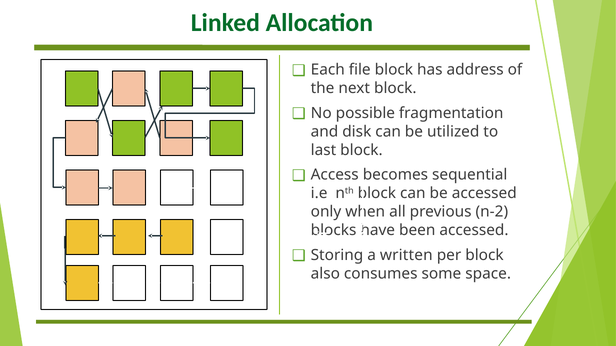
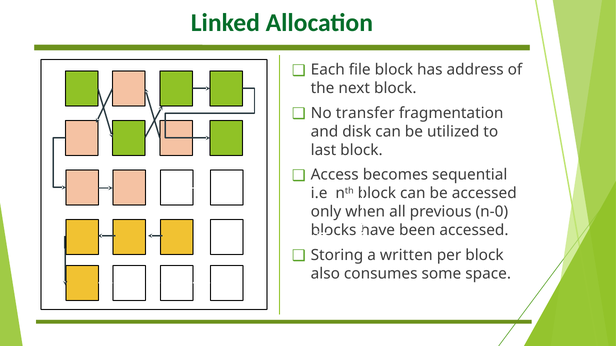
possible: possible -> transfer (365, 113)
n-2: n-2 -> n-0 (492, 212)
